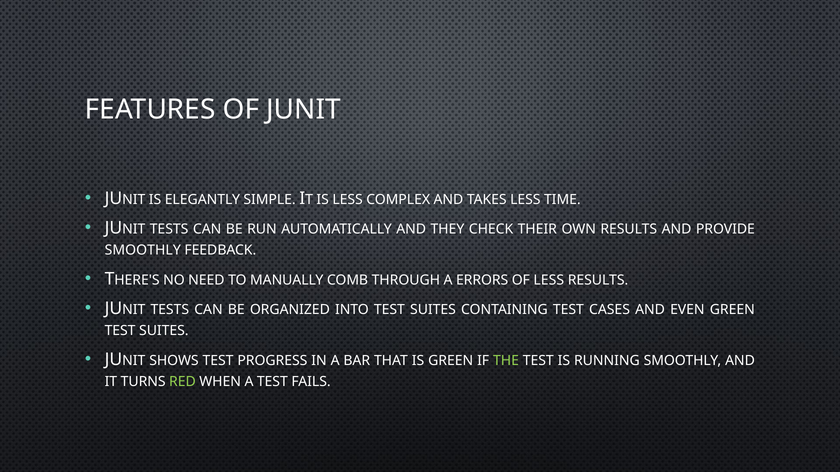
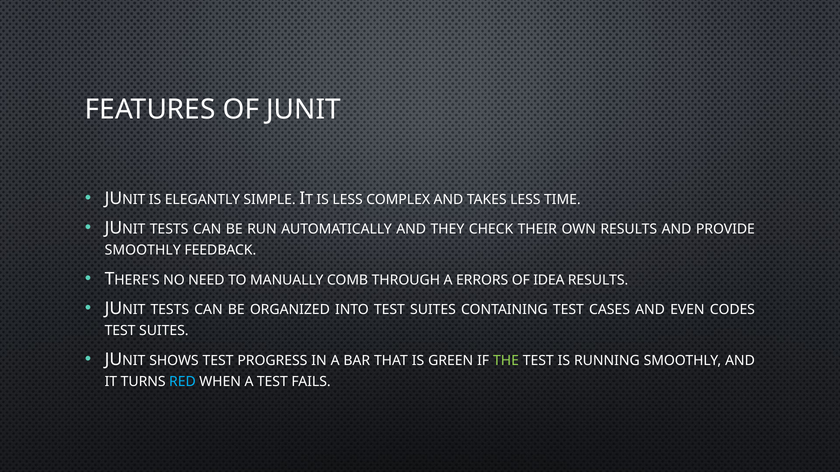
OF LESS: LESS -> IDEA (549, 280)
EVEN GREEN: GREEN -> CODES (732, 310)
RED colour: light green -> light blue (182, 382)
